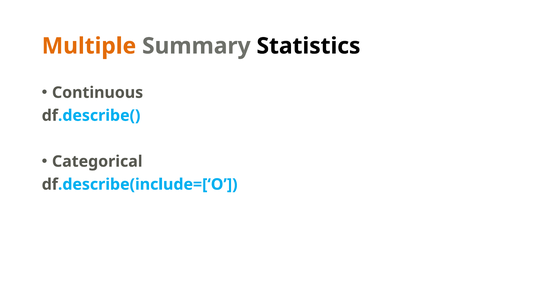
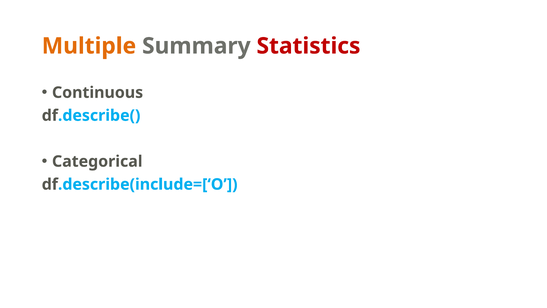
Statistics colour: black -> red (308, 46)
